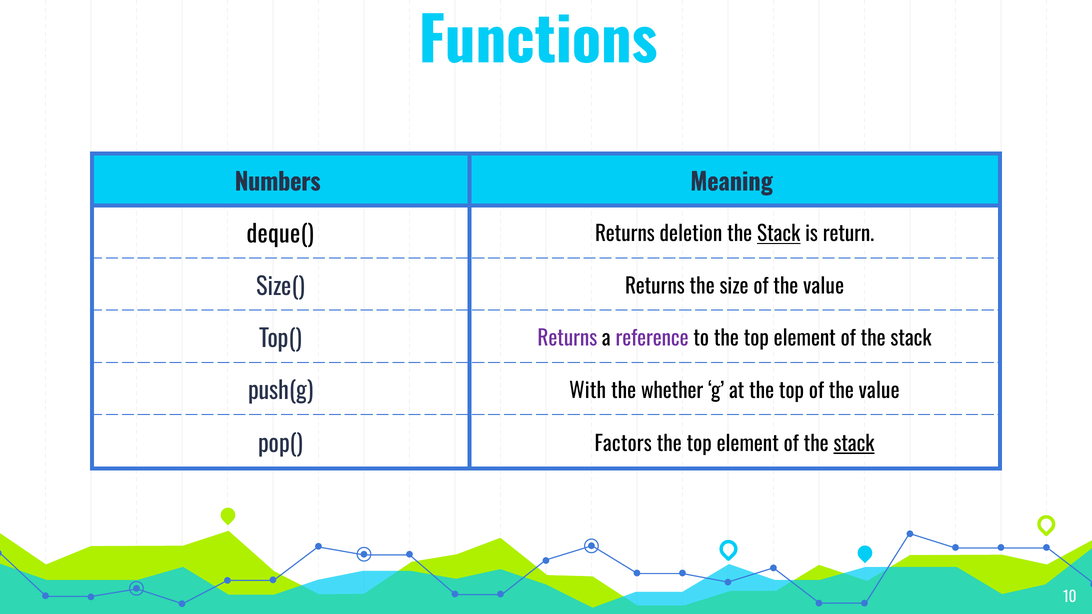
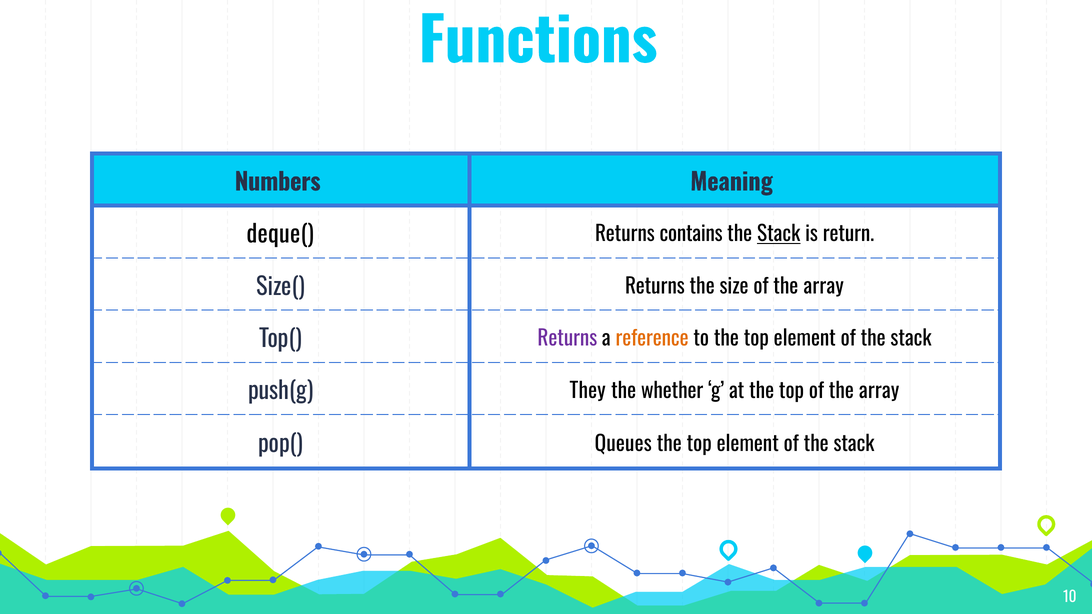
deletion: deletion -> contains (691, 235)
size of the value: value -> array (824, 287)
reference colour: purple -> orange (652, 339)
With: With -> They (588, 391)
top of the value: value -> array (879, 391)
Factors: Factors -> Queues (623, 444)
stack underline: present -> none (854, 444)
